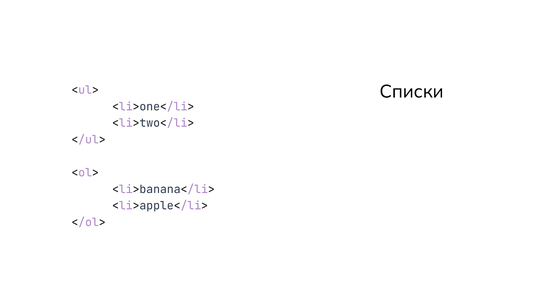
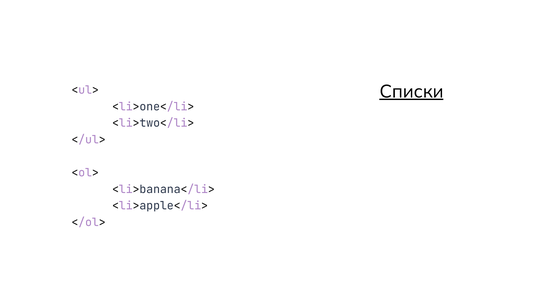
Списки underline: none -> present (411, 91)
